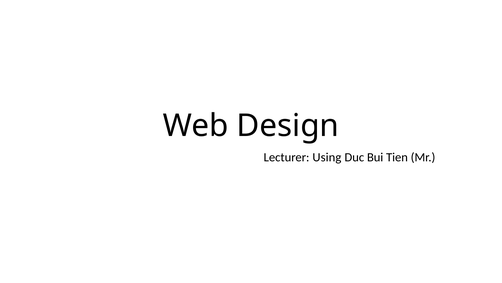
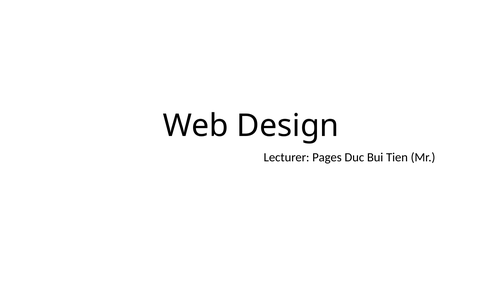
Using: Using -> Pages (327, 157)
